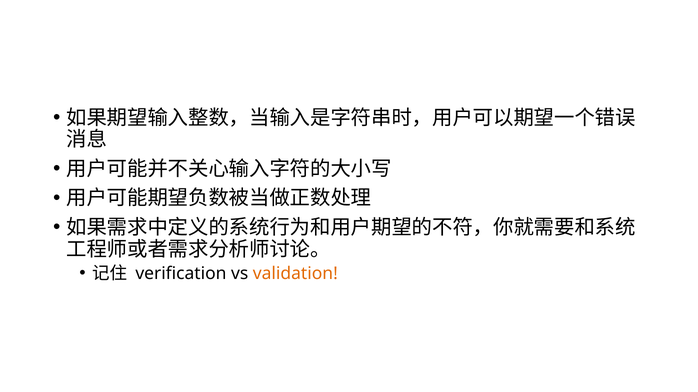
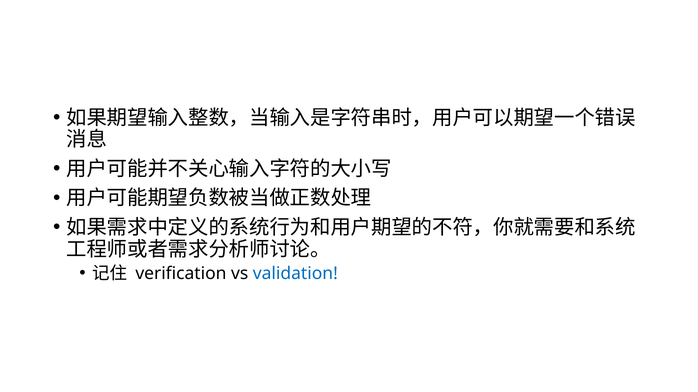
validation colour: orange -> blue (295, 274)
